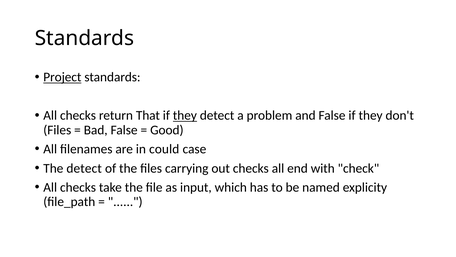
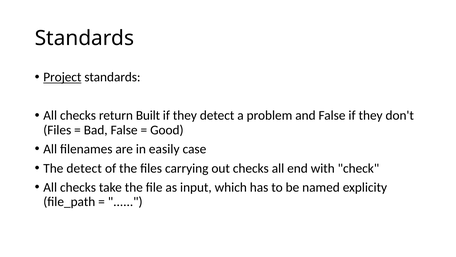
That: That -> Built (148, 115)
they underline: present -> none (185, 115)
could: could -> easily (164, 149)
